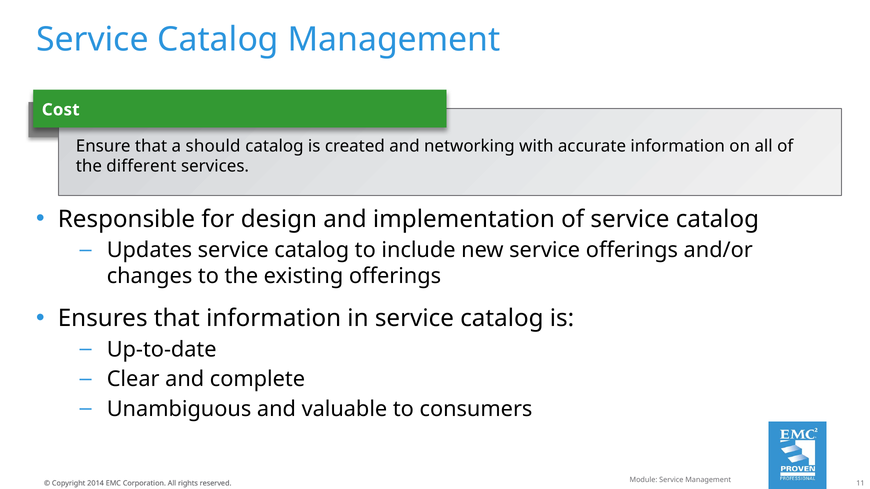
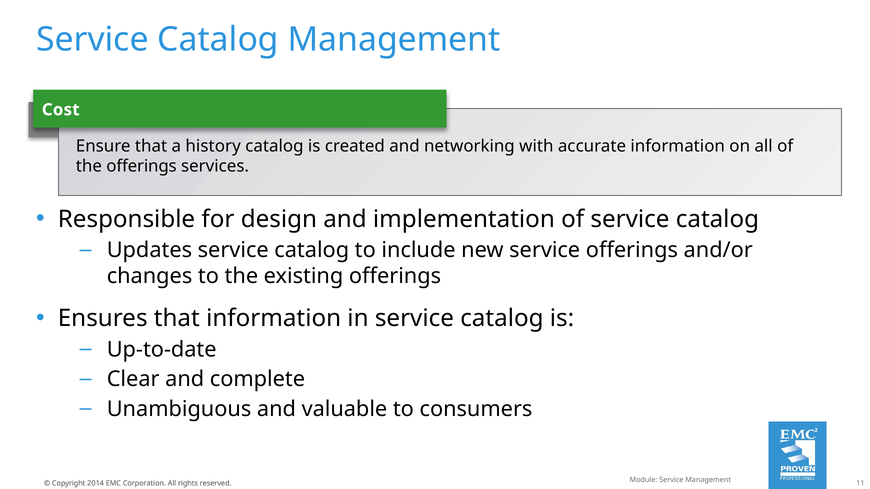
should: should -> history (213, 146)
the different: different -> offerings (142, 166)
